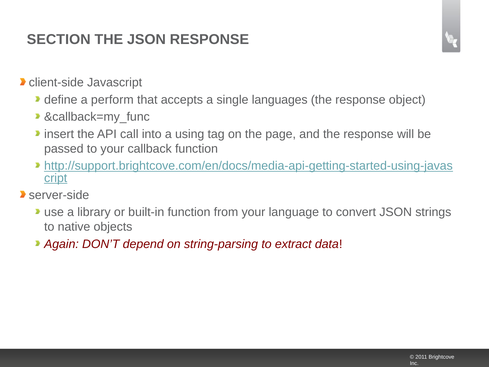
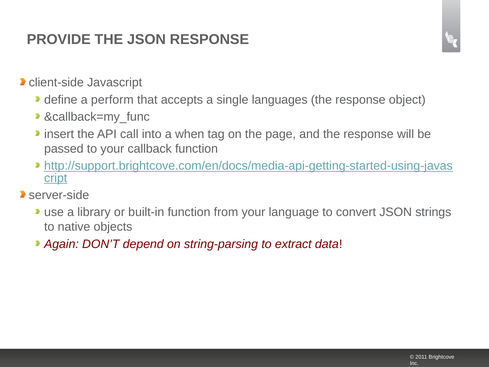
SECTION: SECTION -> PROVIDE (59, 40)
using: using -> when (190, 134)
